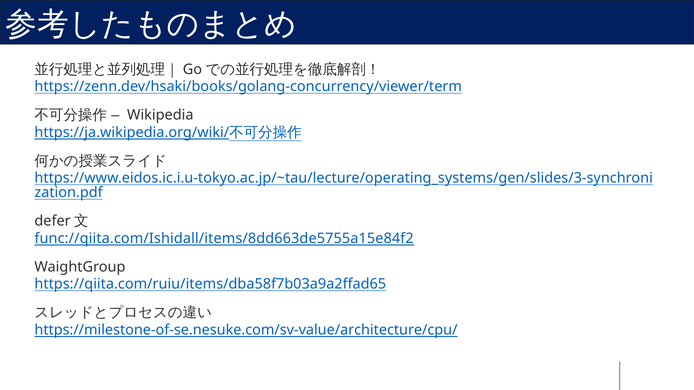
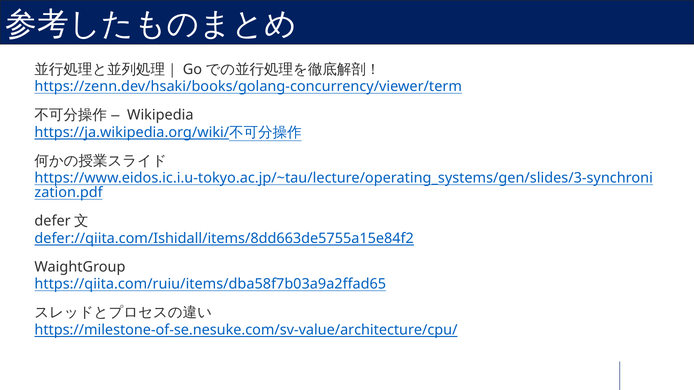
func://qiita.com/Ishidall/items/8dd663de5755a15e84f2: func://qiita.com/Ishidall/items/8dd663de5755a15e84f2 -> defer://qiita.com/Ishidall/items/8dd663de5755a15e84f2 (224, 239)
